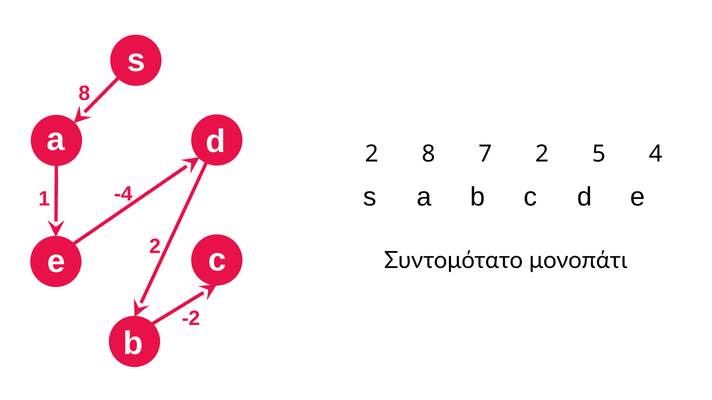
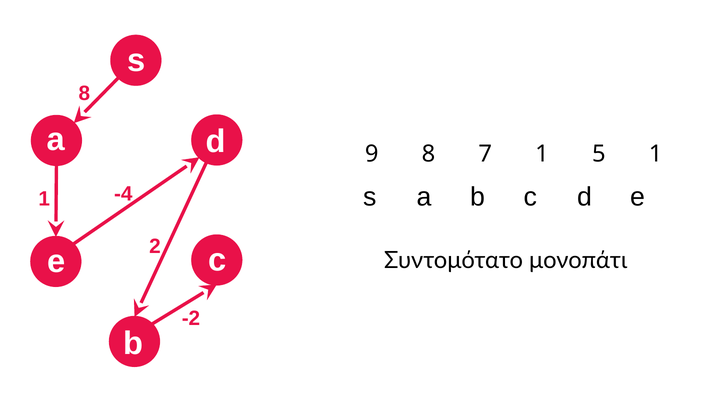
d 2: 2 -> 9 (372, 154)
7 2: 2 -> 1 (542, 154)
5 4: 4 -> 1 (656, 154)
